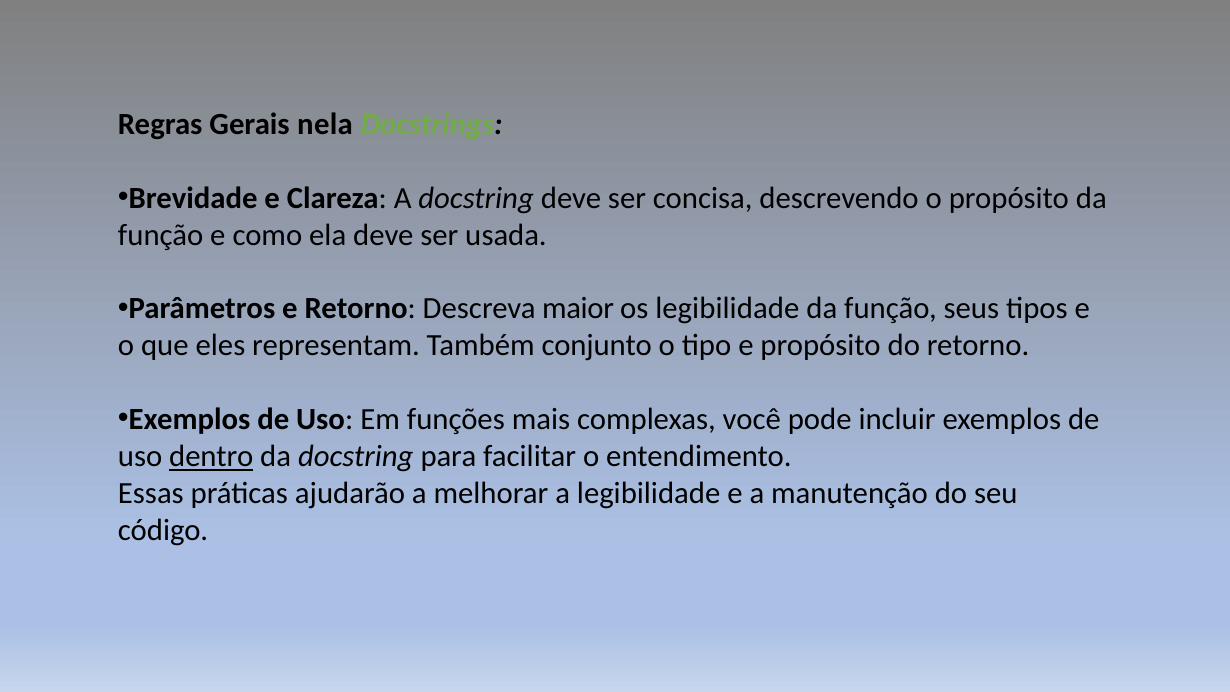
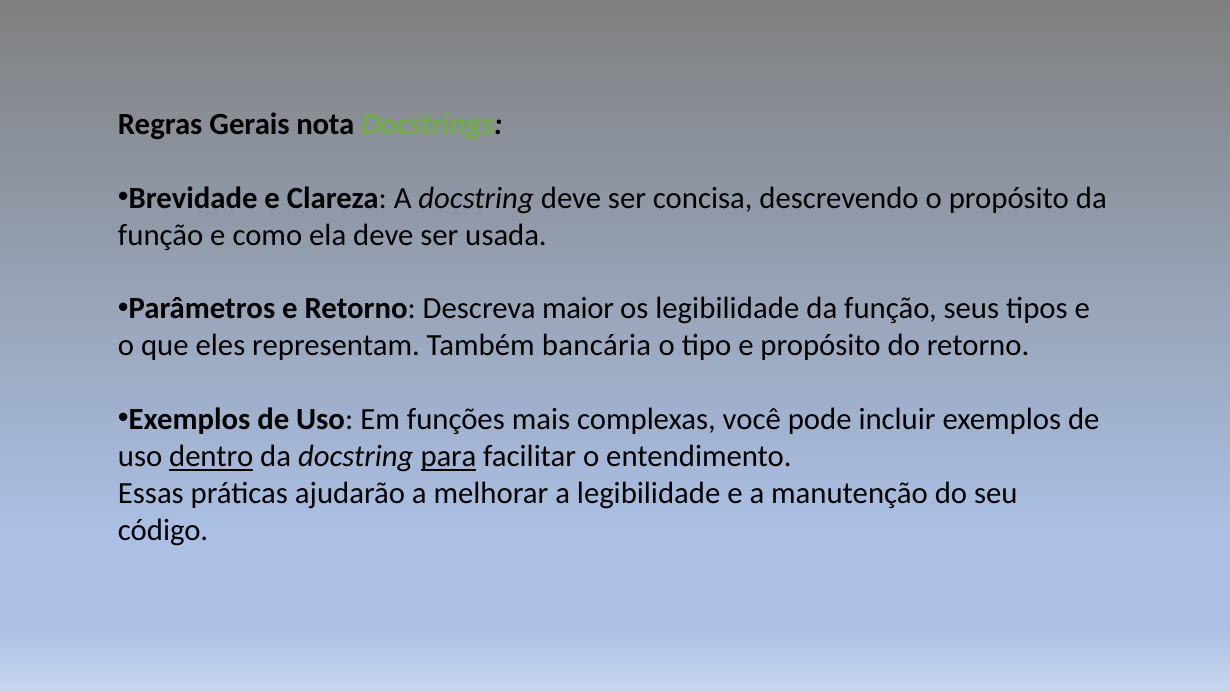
nela: nela -> nota (325, 124)
conjunto: conjunto -> bancária (597, 346)
para underline: none -> present (448, 456)
